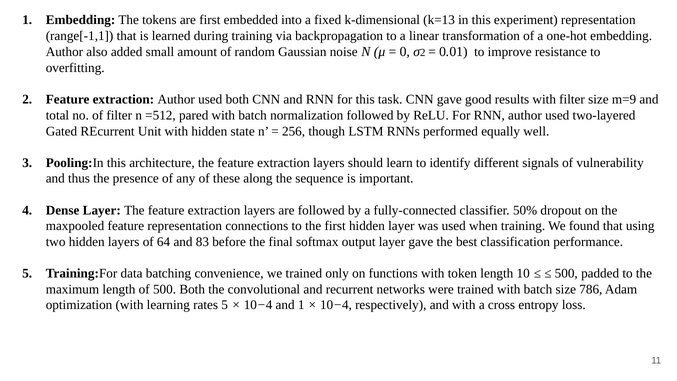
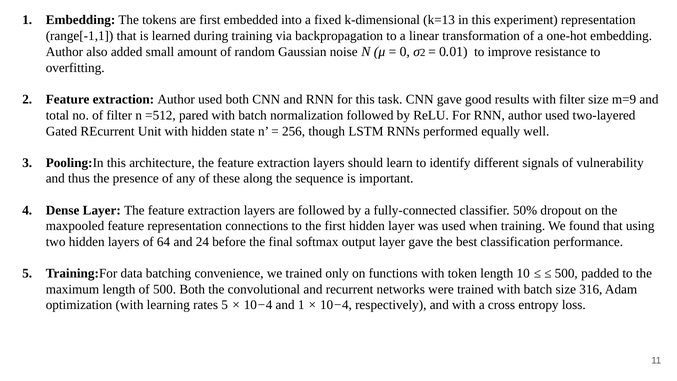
83: 83 -> 24 (202, 242)
786: 786 -> 316 (591, 289)
